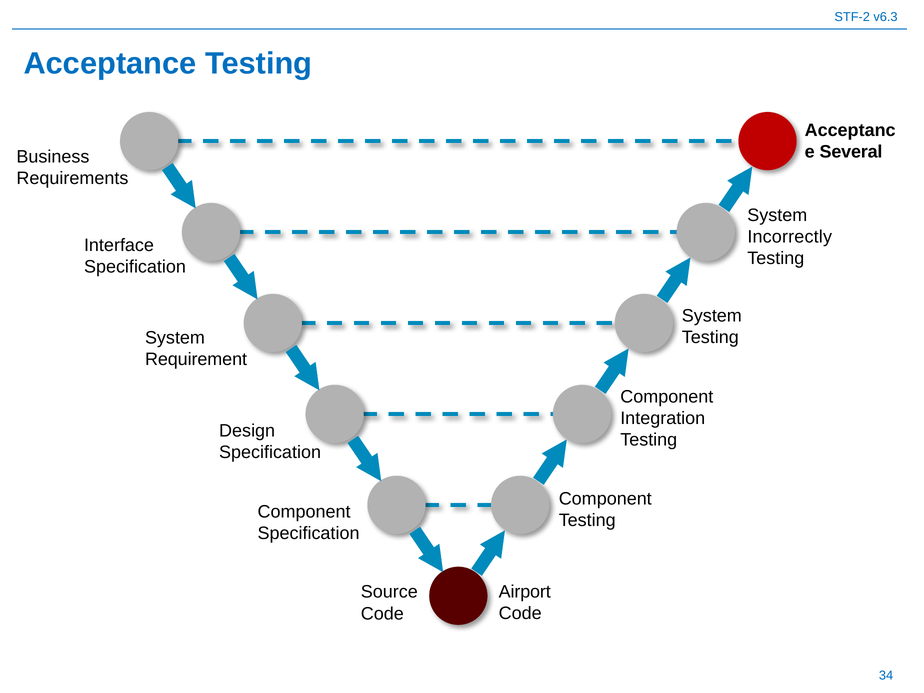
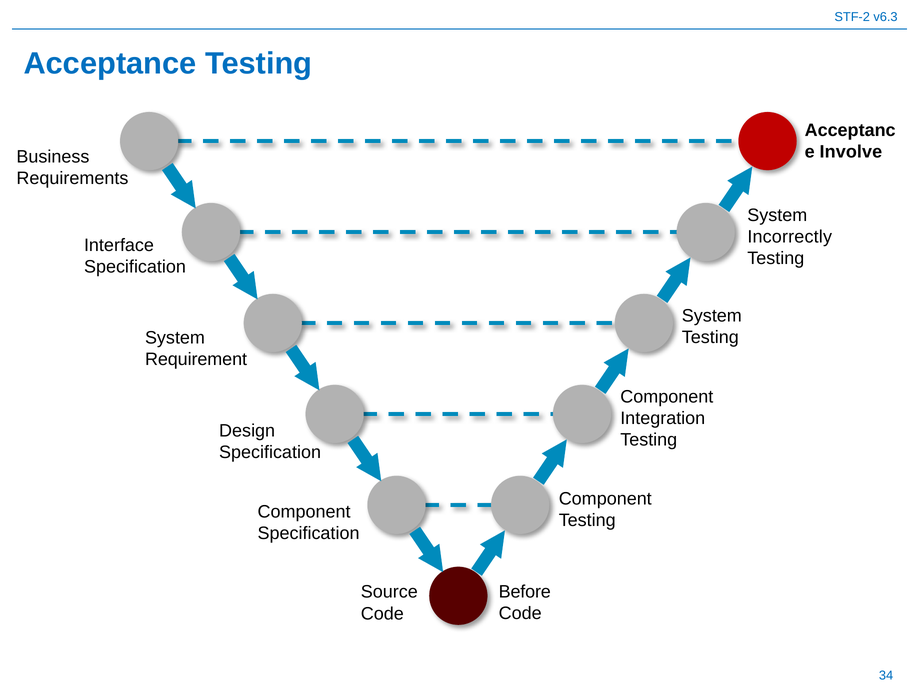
Several: Several -> Involve (851, 152)
Airport: Airport -> Before (525, 592)
